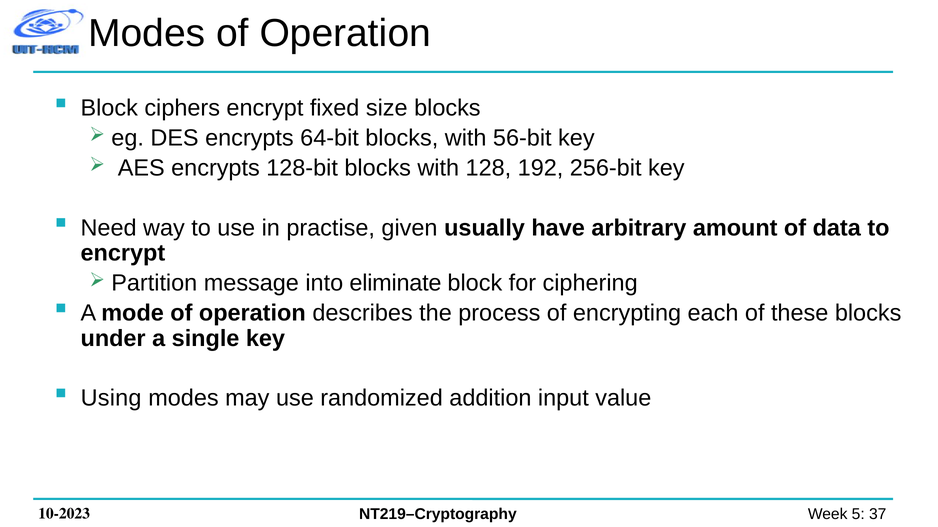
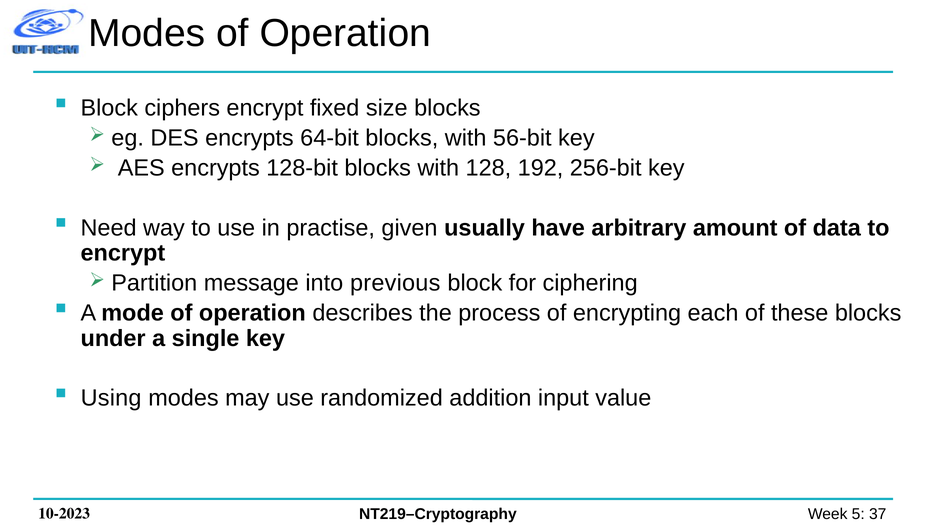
eliminate: eliminate -> previous (395, 283)
